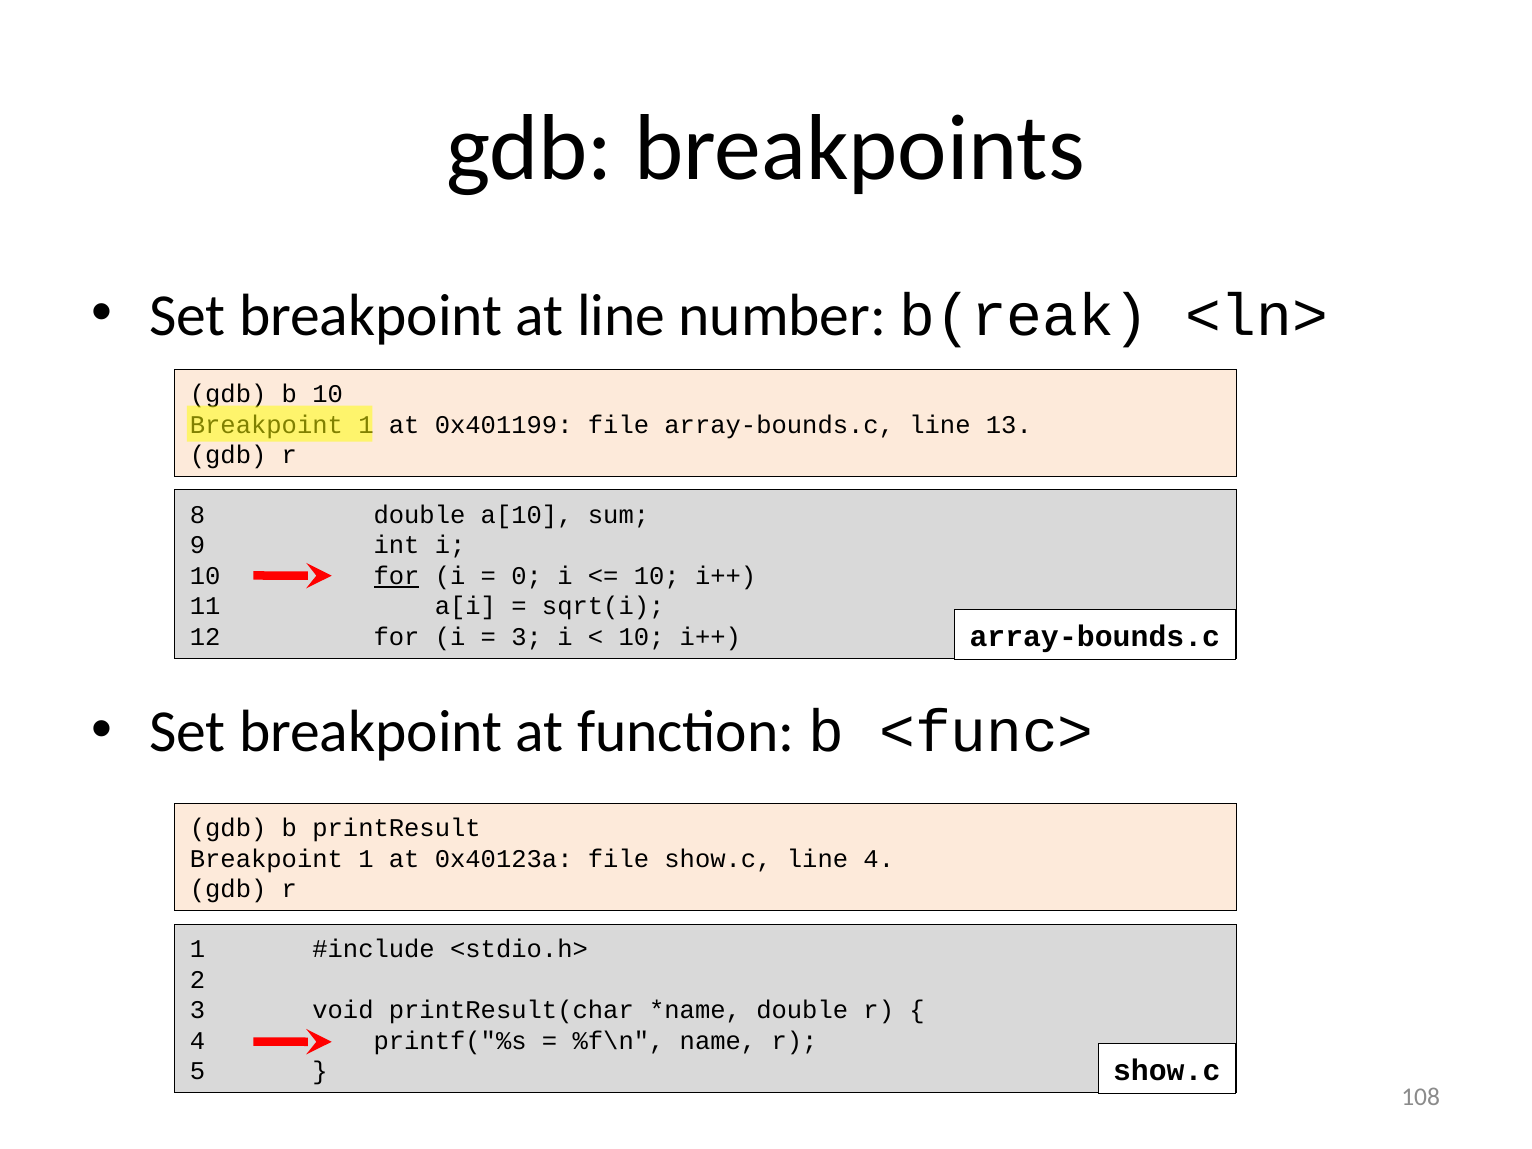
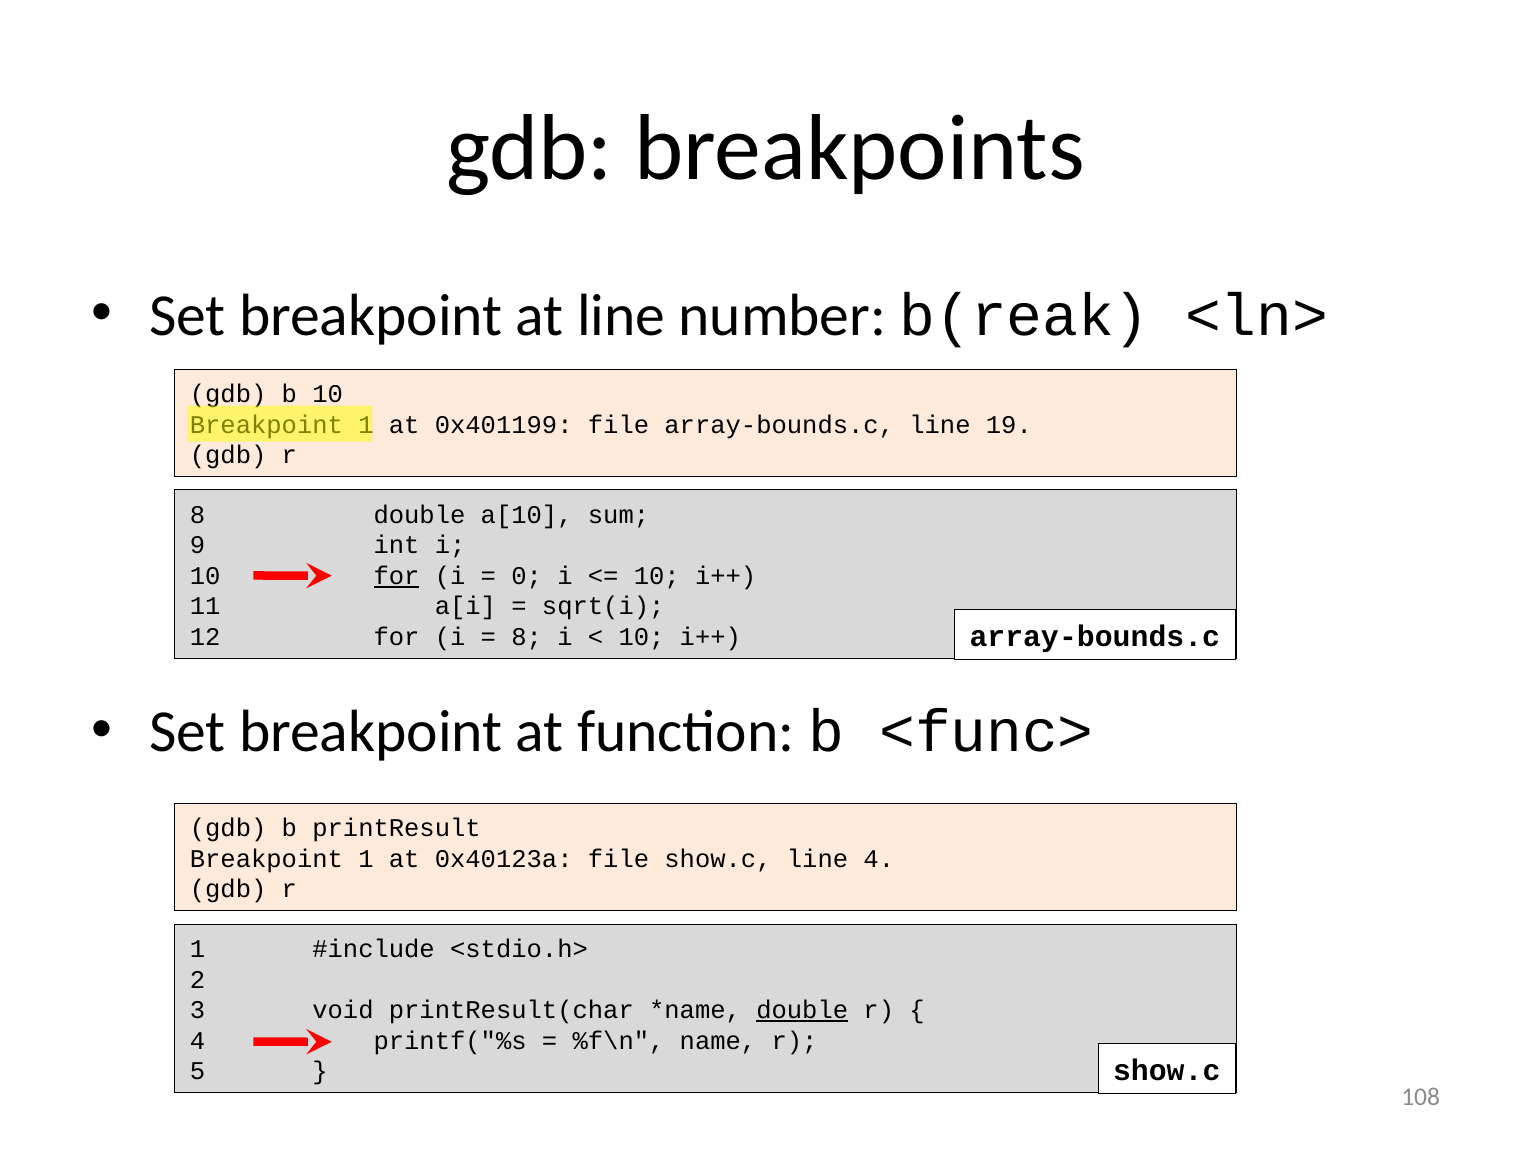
13: 13 -> 19 (1009, 425)
3: 3 -> 8 (527, 637)
double underline: none -> present (802, 1010)
